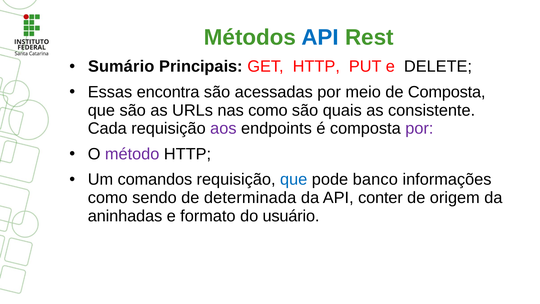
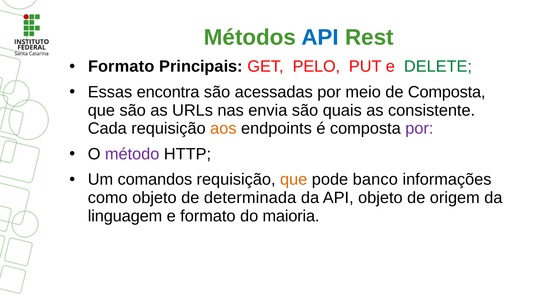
Sumário: Sumário -> Formato (121, 67)
GET HTTP: HTTP -> PELO (316, 67)
DELETE colour: black -> green (438, 67)
nas como: como -> envia (268, 110)
aos colour: purple -> orange (223, 128)
que colour: blue -> orange (294, 179)
como sendo: sendo -> objeto (154, 198)
API conter: conter -> objeto (380, 198)
aninhadas: aninhadas -> linguagem (125, 216)
usuário: usuário -> maioria (291, 216)
